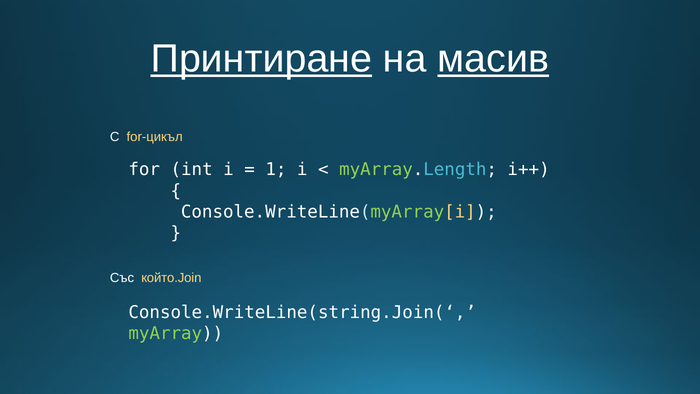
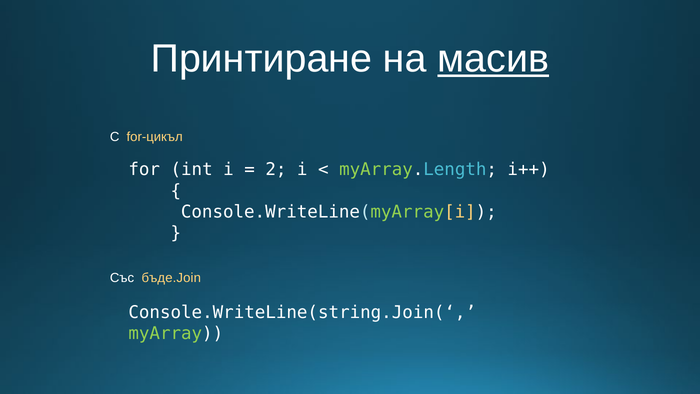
Принтиране underline: present -> none (261, 59)
1: 1 -> 2 (276, 170)
който.Join: който.Join -> бъде.Join (171, 278)
